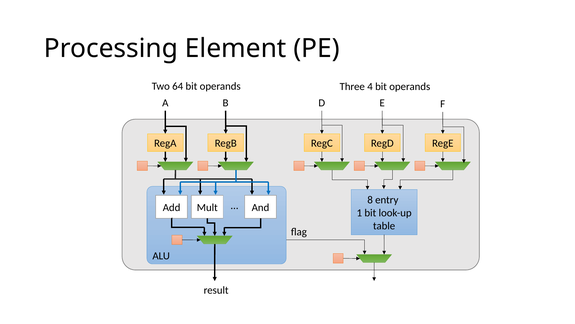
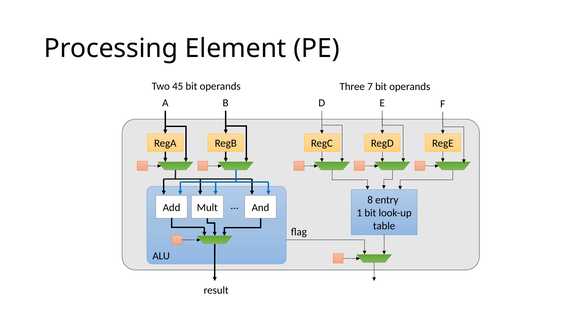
64: 64 -> 45 (178, 86)
4: 4 -> 7 (370, 86)
